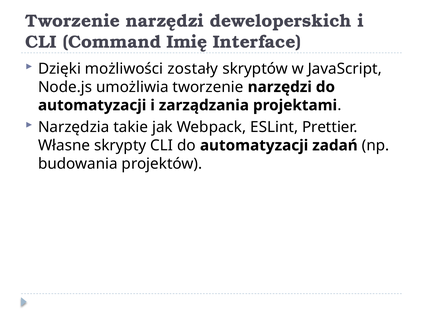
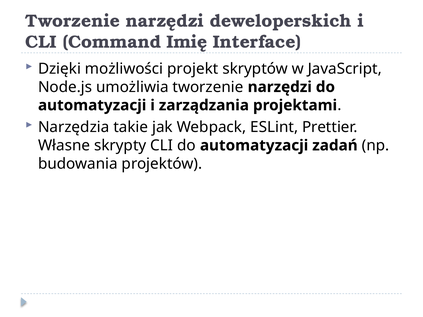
zostały: zostały -> projekt (193, 69)
